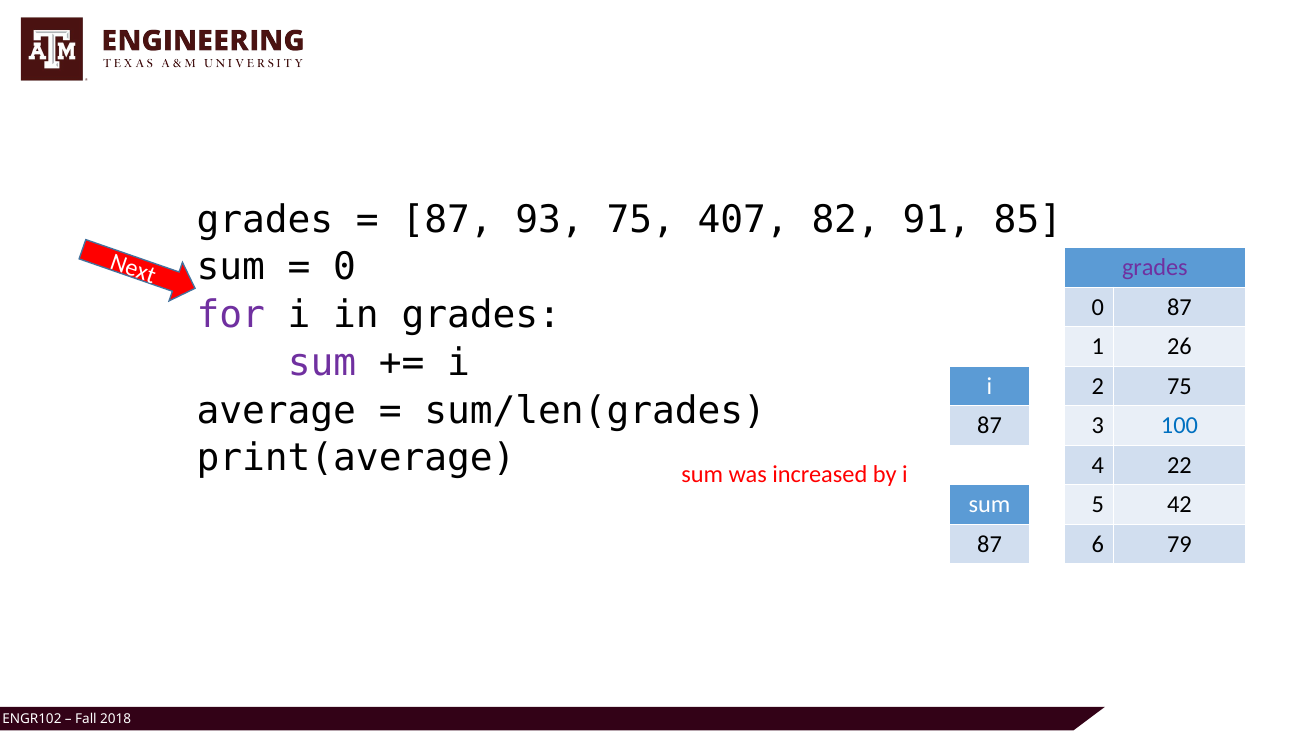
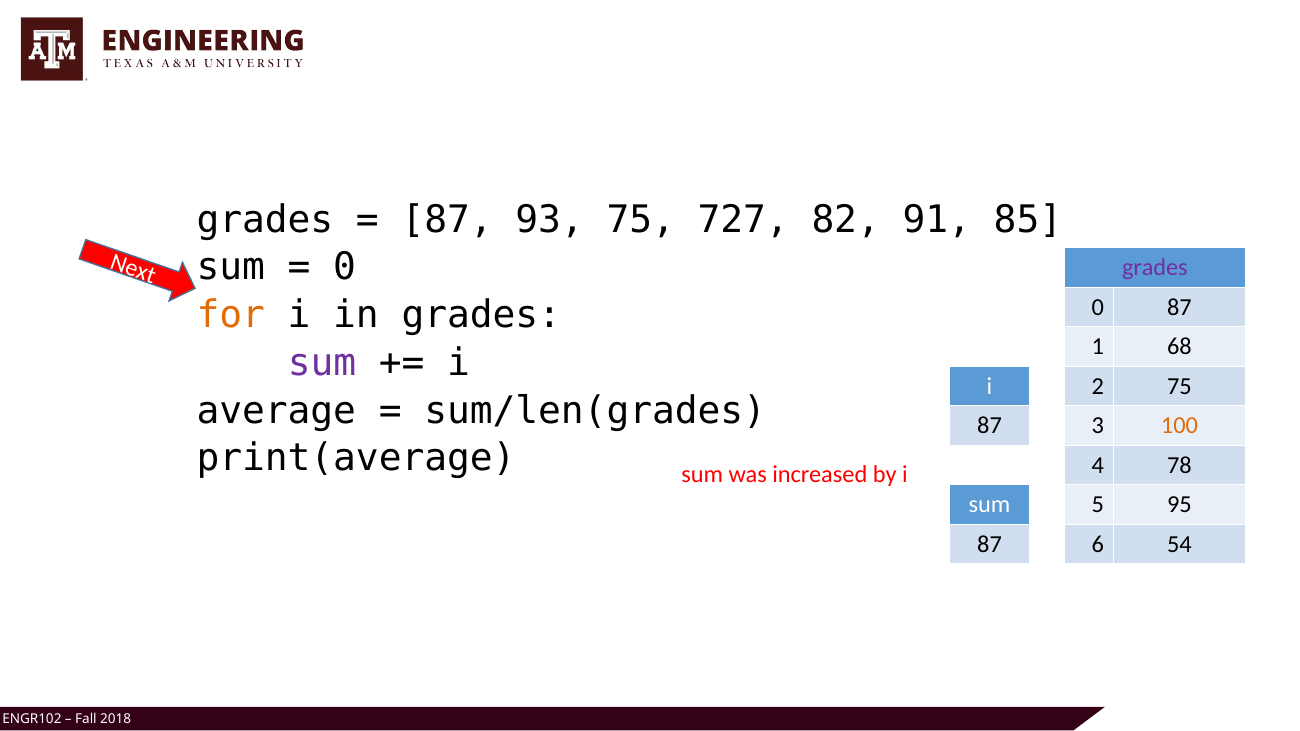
407: 407 -> 727 (743, 220)
for colour: purple -> orange (231, 315)
26: 26 -> 68 (1179, 347)
100 colour: blue -> orange (1179, 426)
22: 22 -> 78 (1179, 466)
42: 42 -> 95 (1179, 505)
79: 79 -> 54 (1179, 545)
